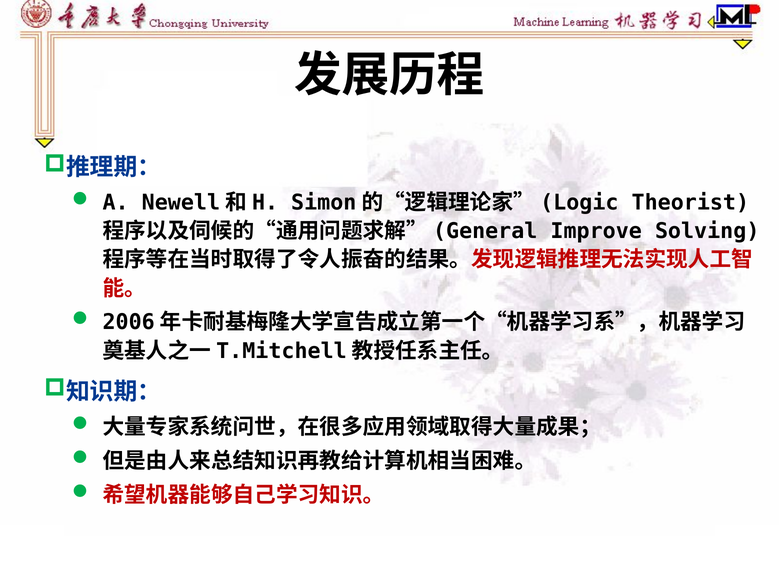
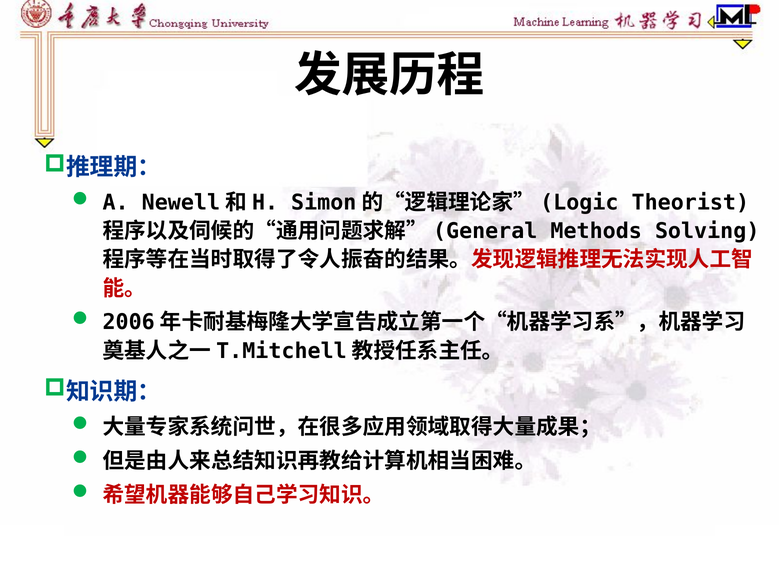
Improve: Improve -> Methods (596, 231)
